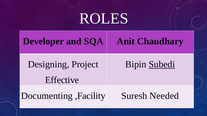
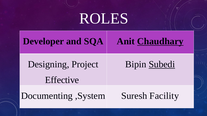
Chaudhary underline: none -> present (160, 42)
,Facility: ,Facility -> ,System (90, 96)
Needed: Needed -> Facility (164, 96)
